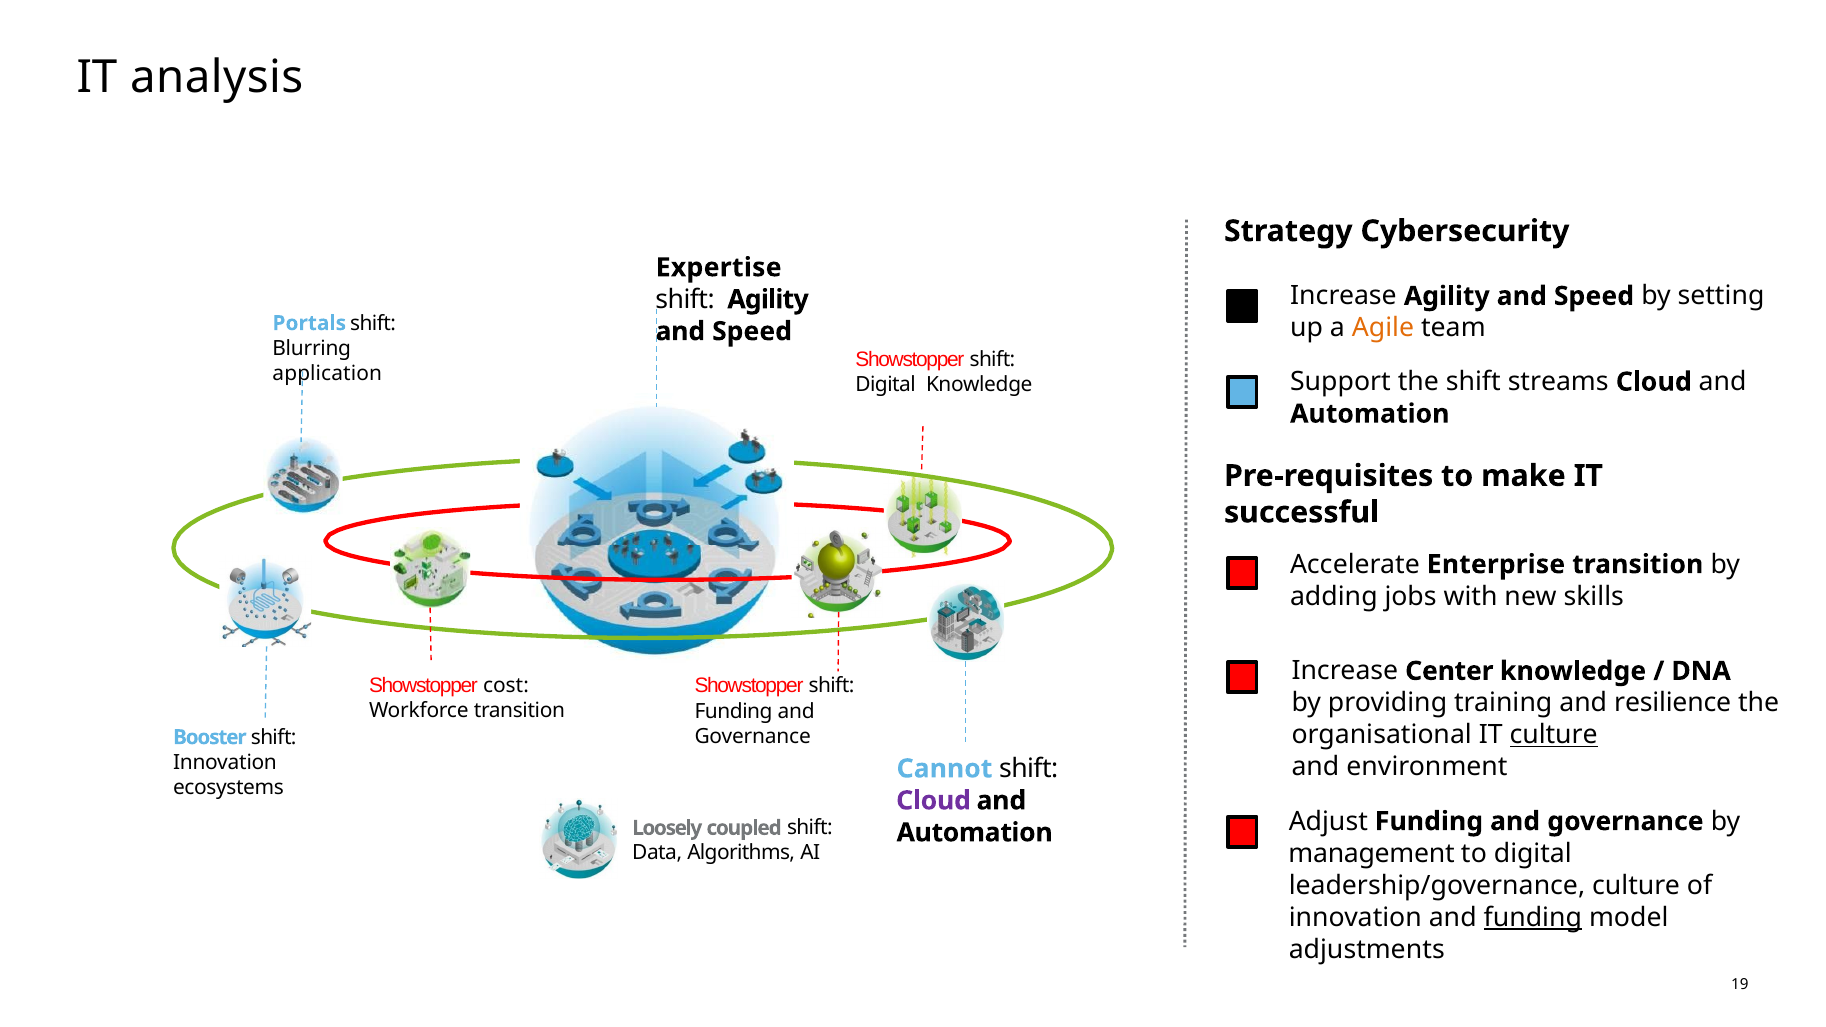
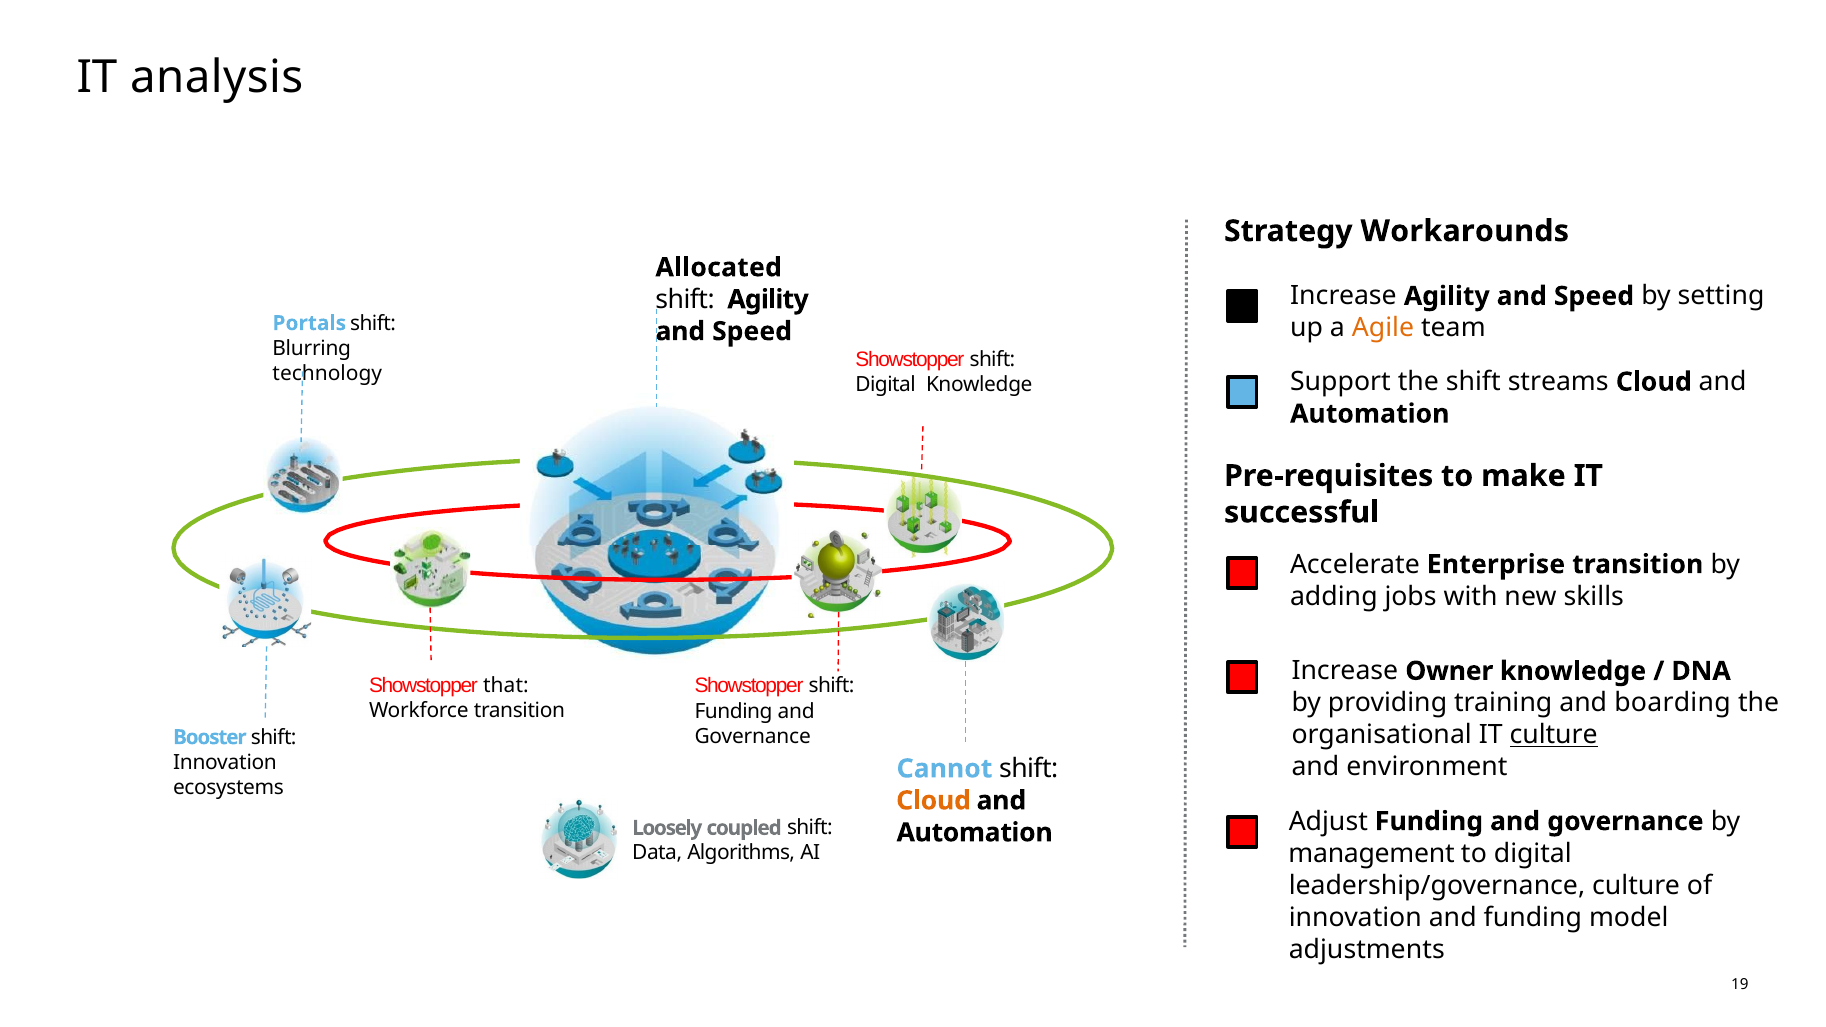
Cybersecurity: Cybersecurity -> Workarounds (1465, 231)
Expertise: Expertise -> Allocated (719, 268)
application: application -> technology (327, 373)
Center: Center -> Owner (1449, 671)
cost: cost -> that (506, 685)
resilience: resilience -> boarding (1672, 703)
Cloud colour: purple -> orange (933, 801)
funding underline: present -> none (1533, 917)
